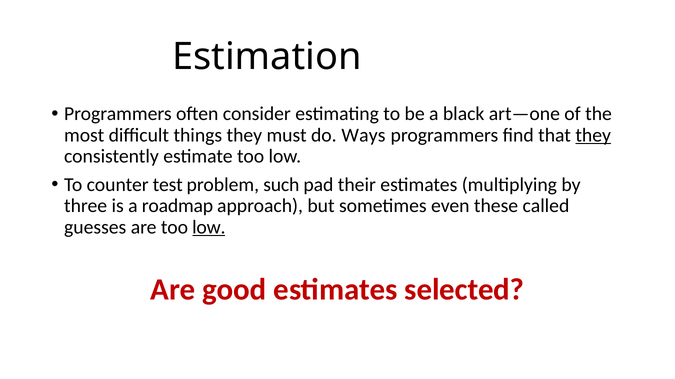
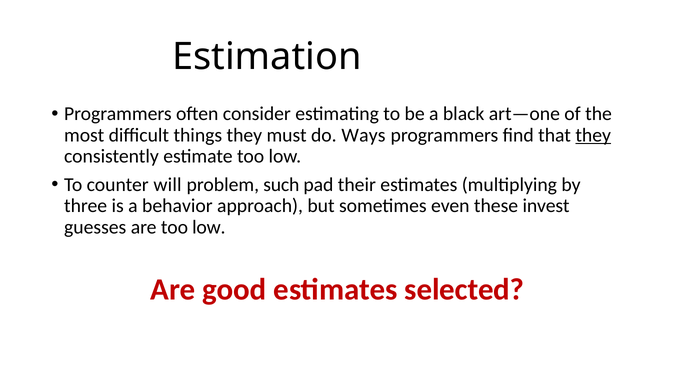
test: test -> will (168, 185)
roadmap: roadmap -> behavior (177, 206)
called: called -> invest (546, 206)
low underline: present -> none (209, 227)
